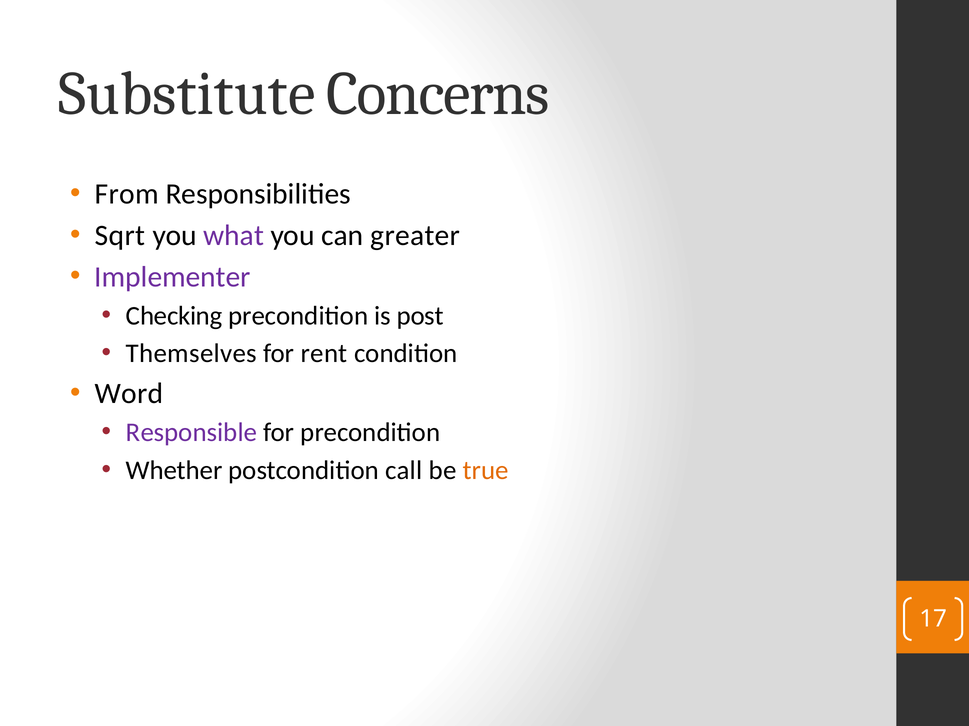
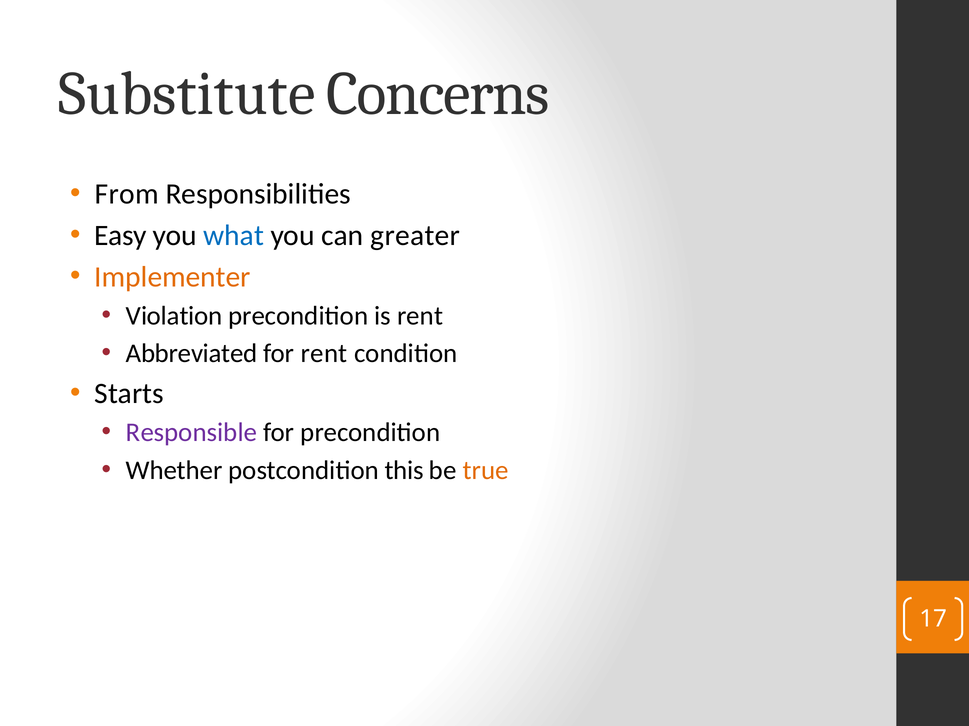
Sqrt: Sqrt -> Easy (120, 236)
what colour: purple -> blue (234, 236)
Implementer colour: purple -> orange (173, 277)
Checking: Checking -> Violation (174, 316)
is post: post -> rent (420, 316)
Themselves: Themselves -> Abbreviated (192, 354)
Word: Word -> Starts (129, 394)
call: call -> this (404, 471)
